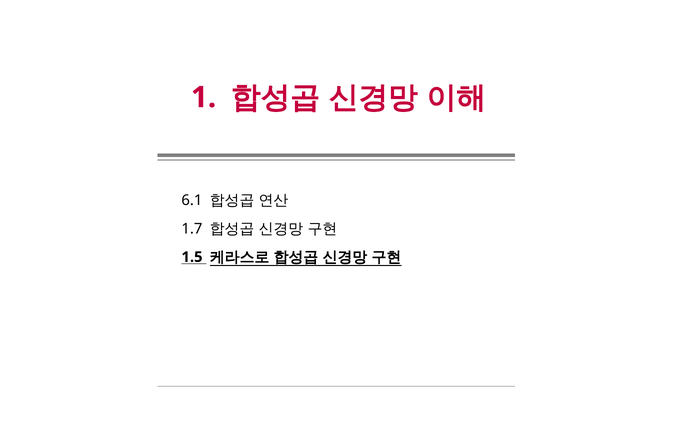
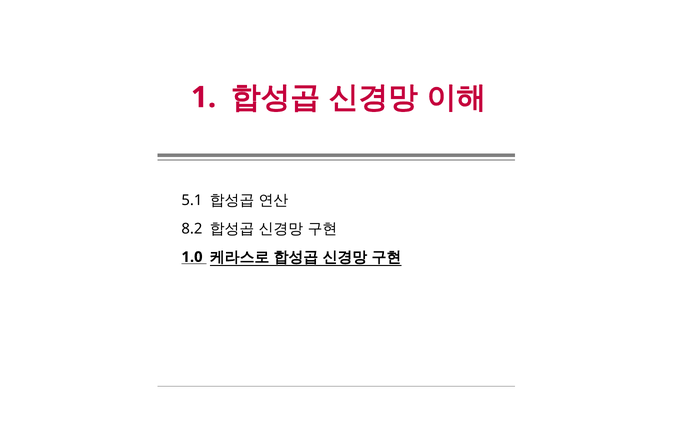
6.1: 6.1 -> 5.1 (192, 200)
1.7: 1.7 -> 8.2 (192, 229)
1.5: 1.5 -> 1.0 (192, 257)
